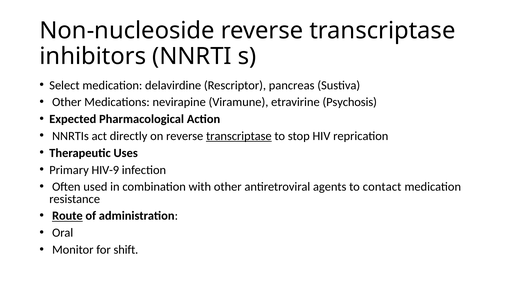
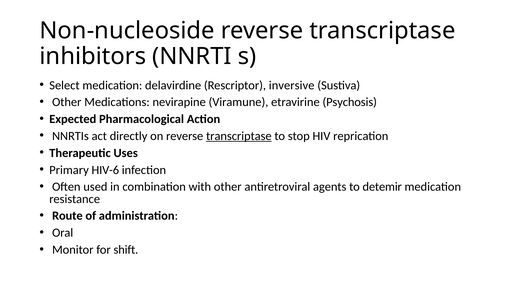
pancreas: pancreas -> inversive (292, 85)
HIV-9: HIV-9 -> HIV-6 (105, 170)
contact: contact -> detemir (382, 187)
Route underline: present -> none (67, 216)
